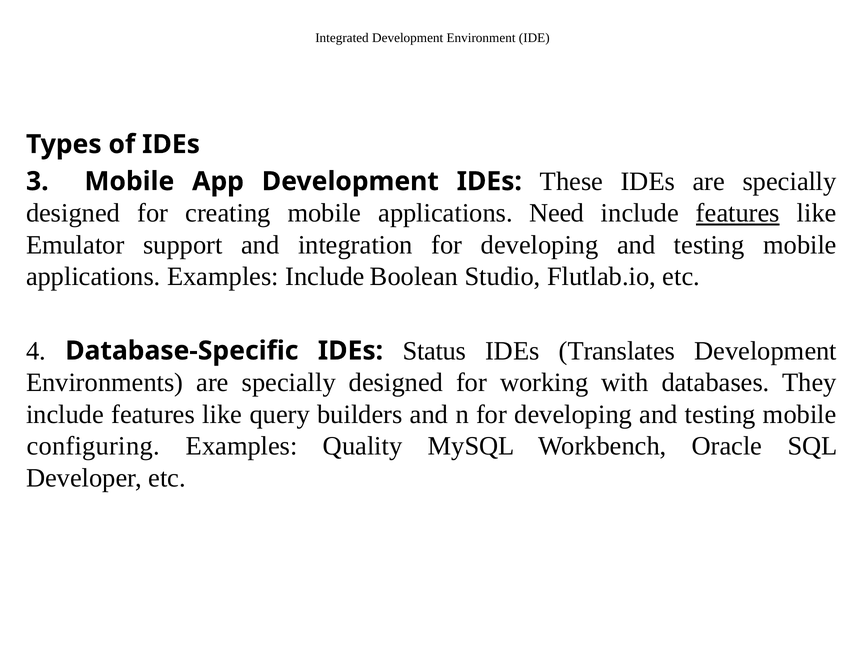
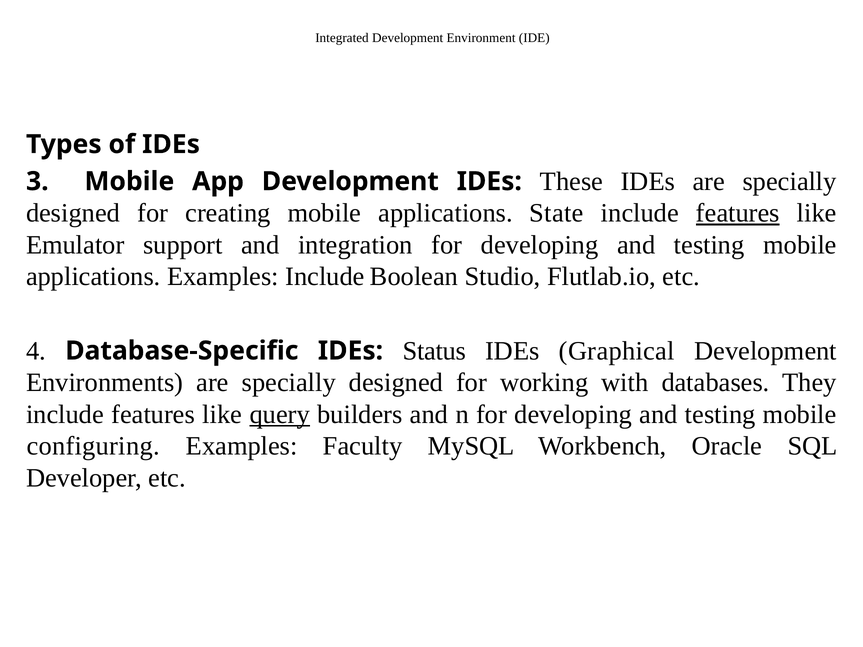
Need: Need -> State (556, 213)
Translates: Translates -> Graphical (617, 351)
query underline: none -> present (280, 414)
Quality: Quality -> Faculty (363, 446)
